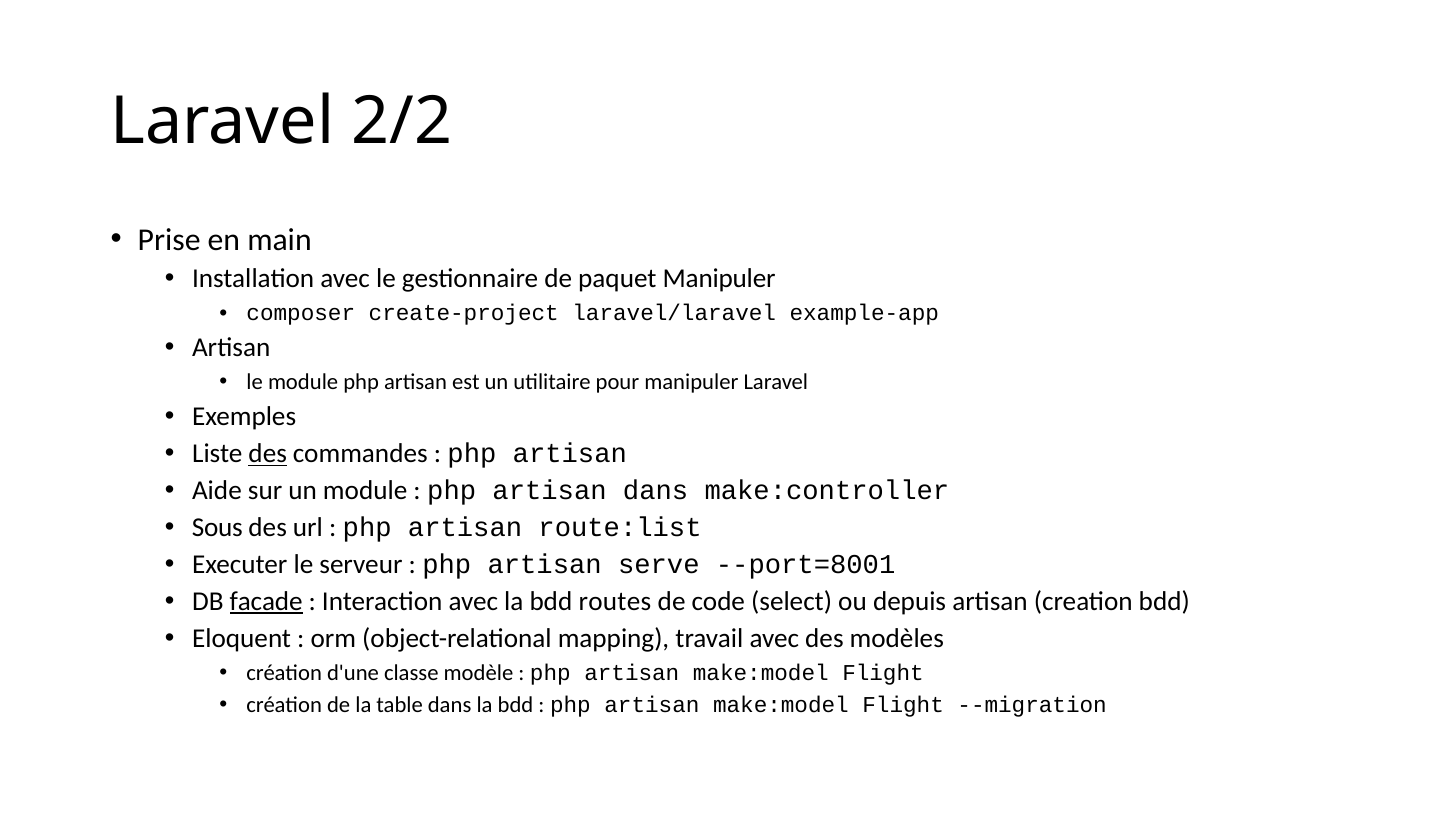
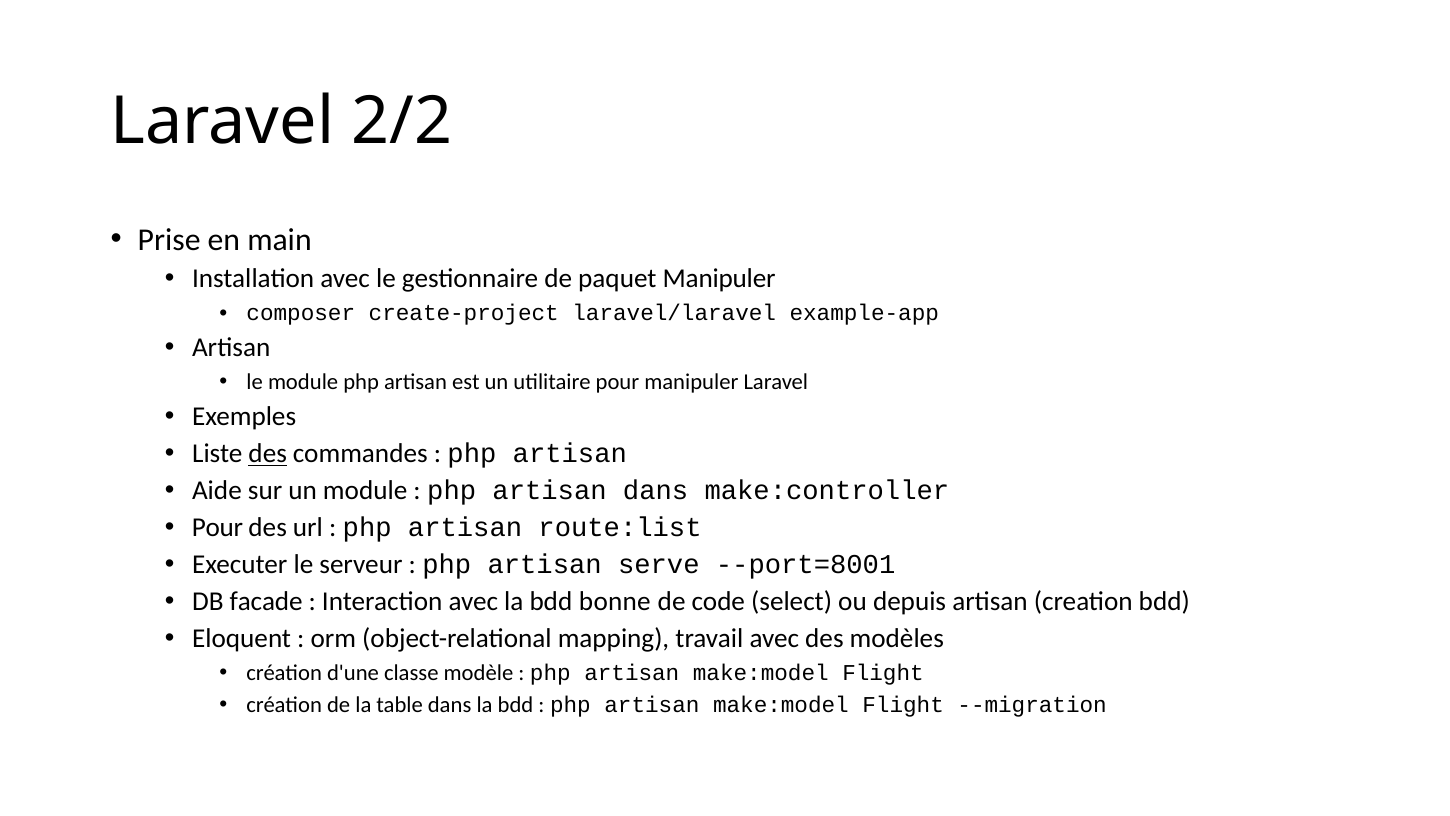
Sous: Sous -> Pour (217, 527)
facade underline: present -> none (266, 601)
routes: routes -> bonne (615, 601)
